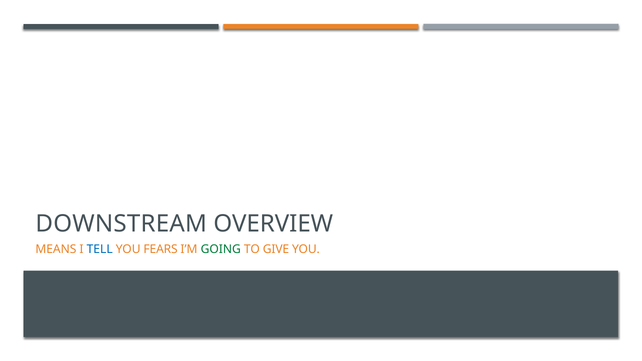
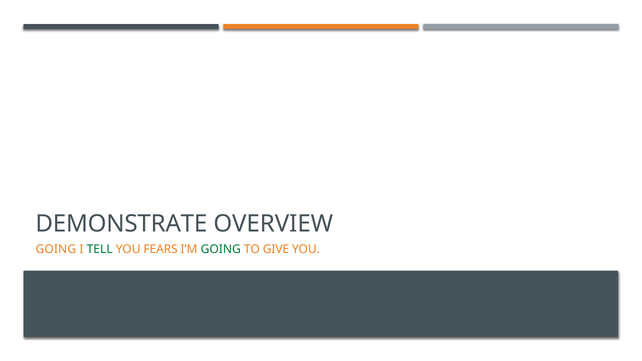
DOWNSTREAM: DOWNSTREAM -> DEMONSTRATE (121, 224)
MEANS: MEANS -> GOING (56, 250)
TELL colour: blue -> green (100, 250)
